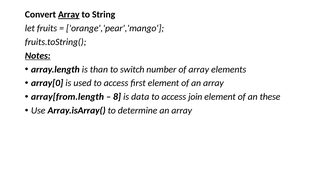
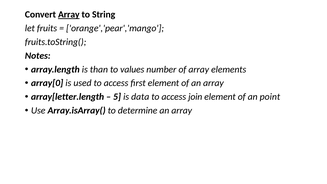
Notes underline: present -> none (38, 56)
switch: switch -> values (132, 69)
array[from.length: array[from.length -> array[letter.length (68, 97)
8: 8 -> 5 (117, 97)
these: these -> point (270, 97)
